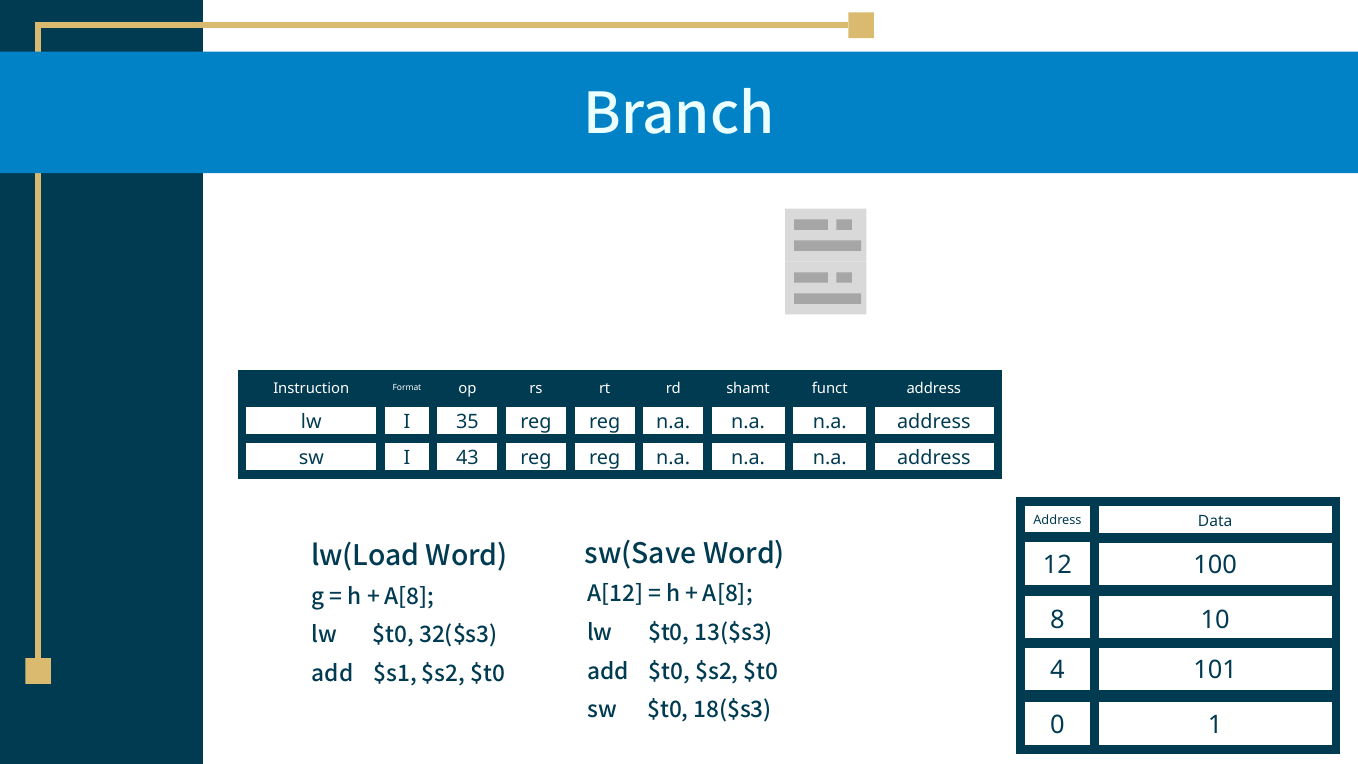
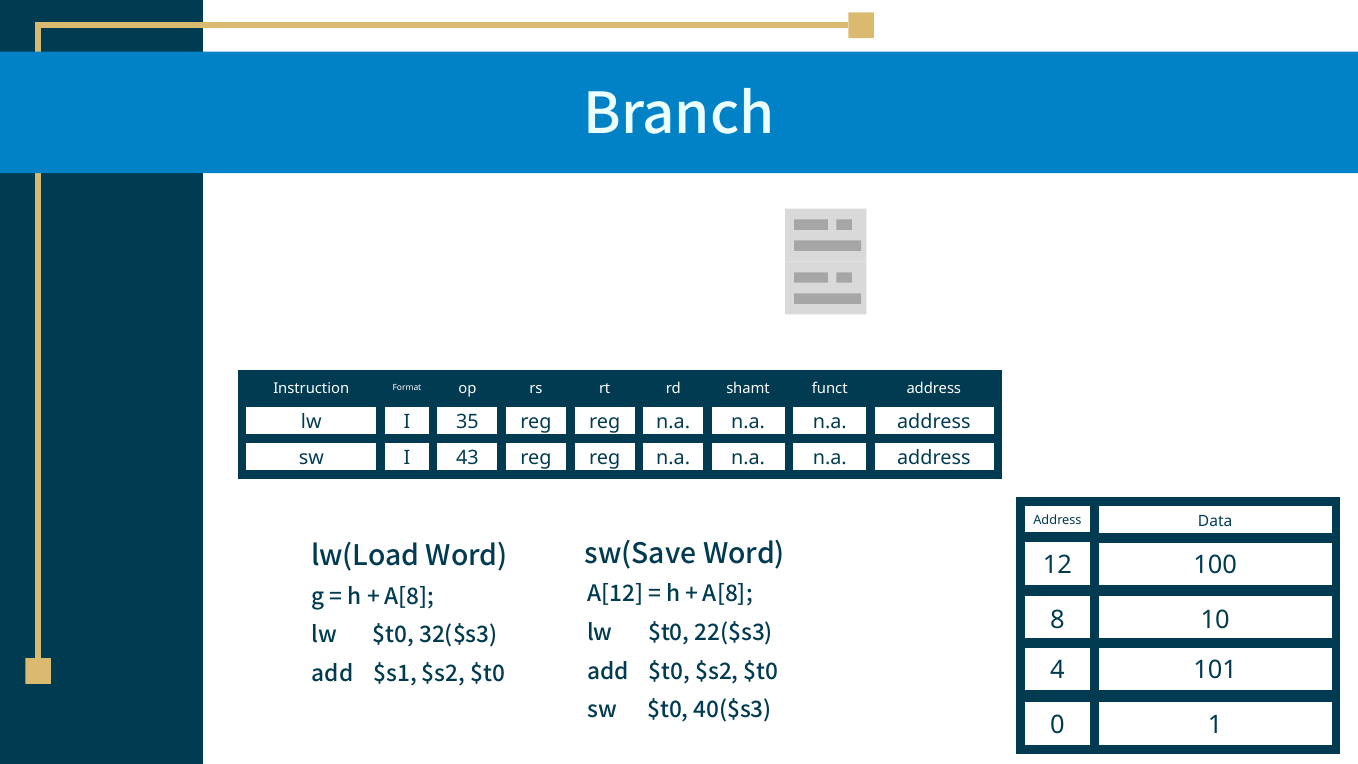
13($s3: 13($s3 -> 22($s3 (734, 633)
18($s3: 18($s3 -> 40($s3 (733, 710)
